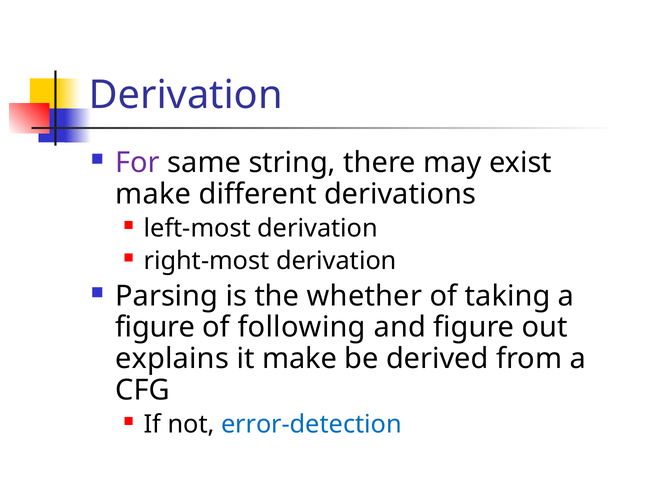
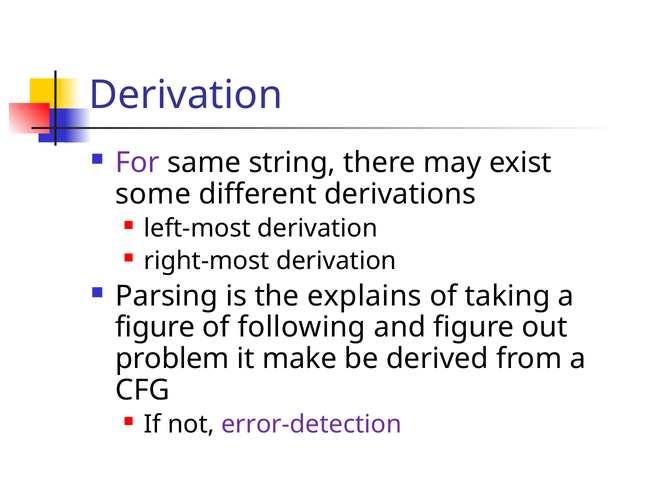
make: make -> some (153, 194)
whether: whether -> explains (364, 296)
explains: explains -> problem (172, 359)
error-detection colour: blue -> purple (311, 424)
